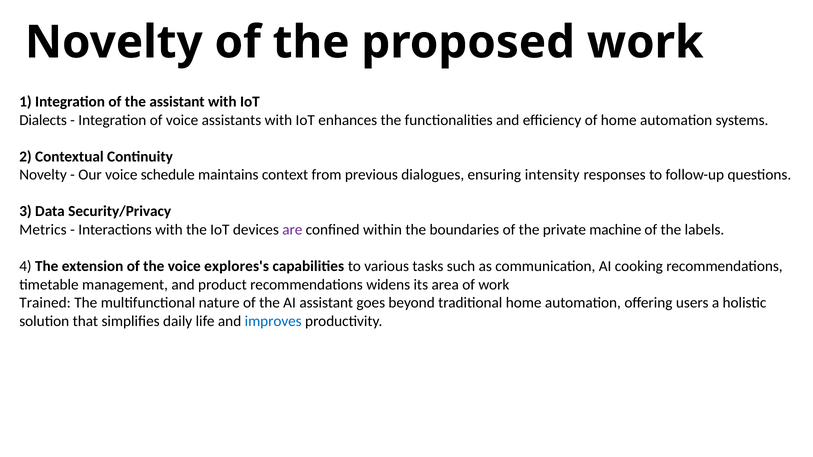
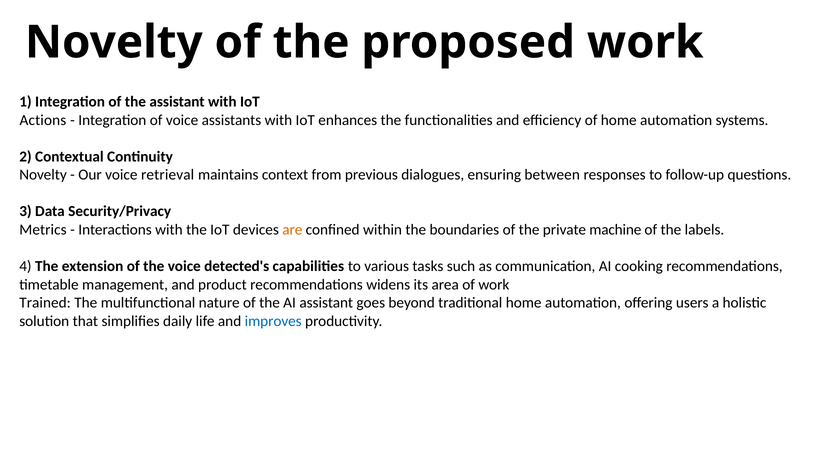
Dialects: Dialects -> Actions (43, 120)
schedule: schedule -> retrieval (168, 175)
intensity: intensity -> between (552, 175)
are colour: purple -> orange (292, 230)
explores's: explores's -> detected's (237, 266)
